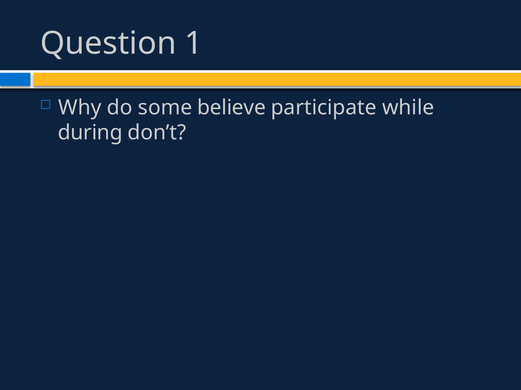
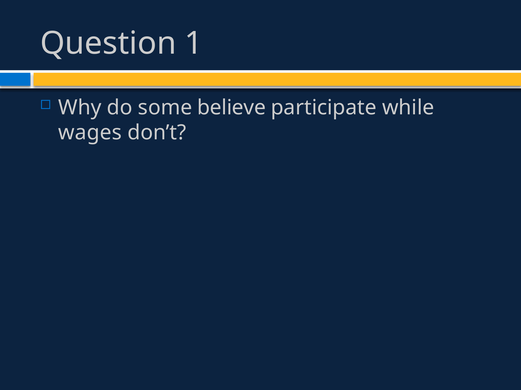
during: during -> wages (90, 133)
